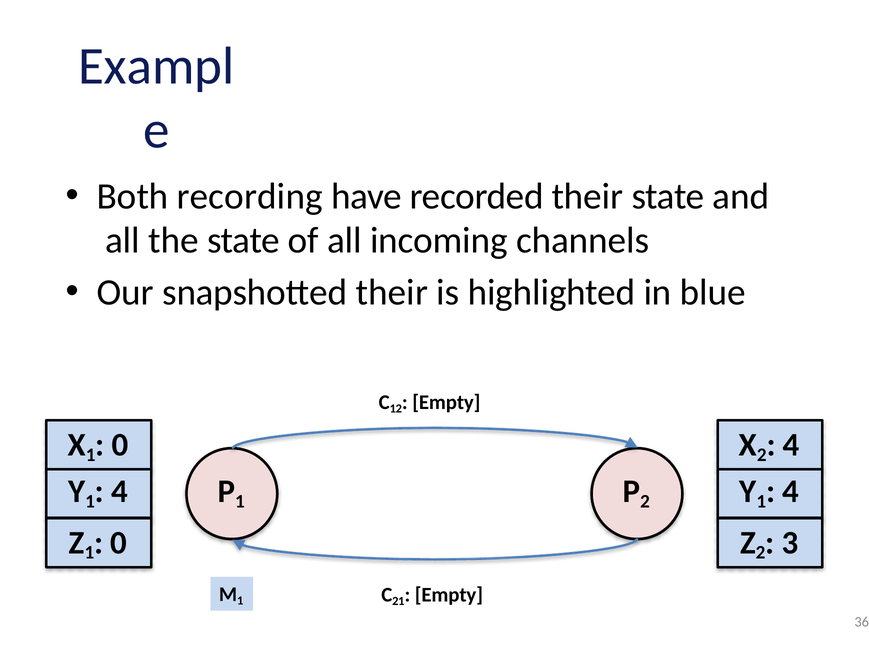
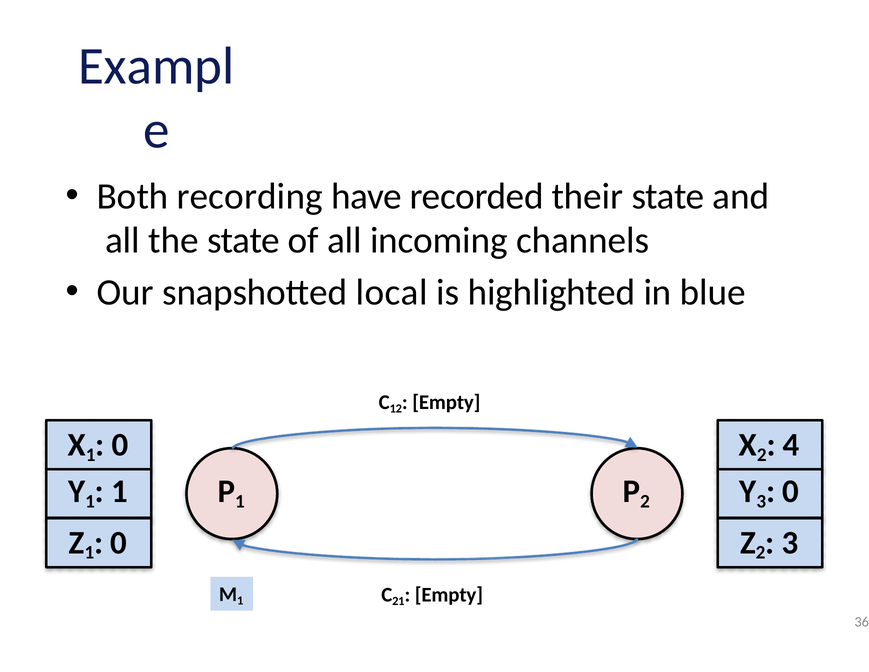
snapshotted their: their -> local (392, 292)
1: 1 -> 3 (761, 501)
4: 4 -> 0 (791, 491)
4: 4 -> 1 (119, 491)
